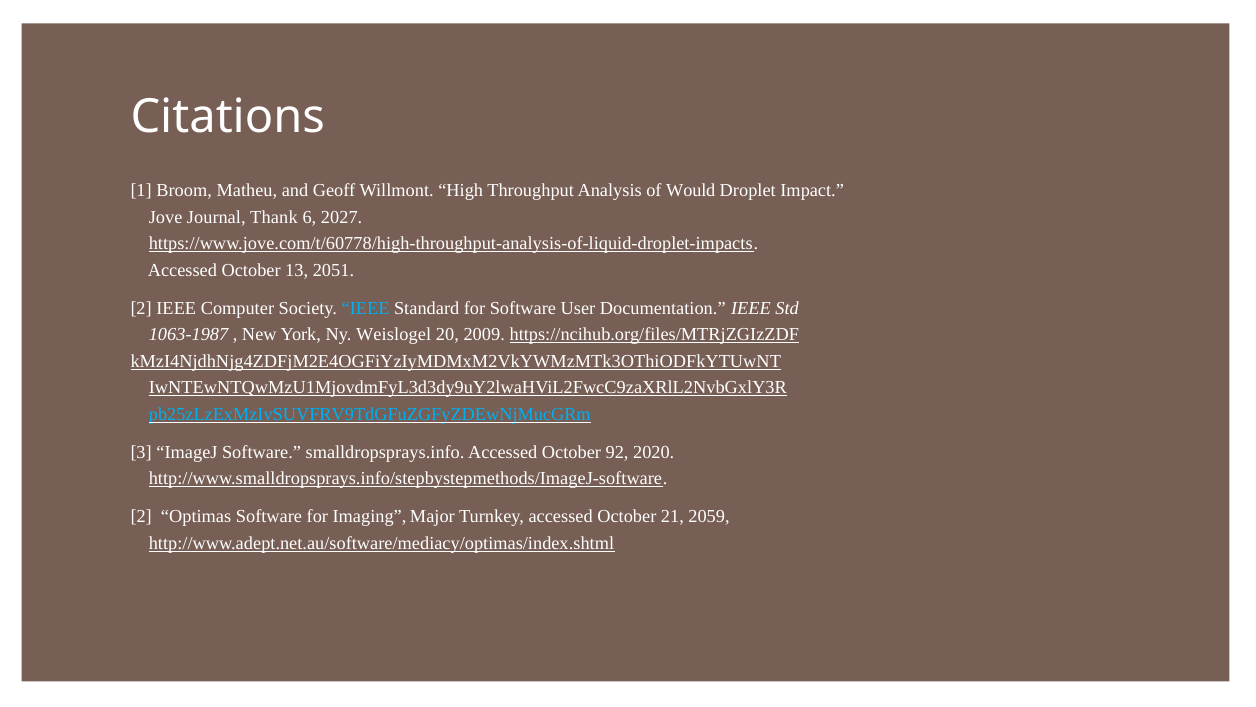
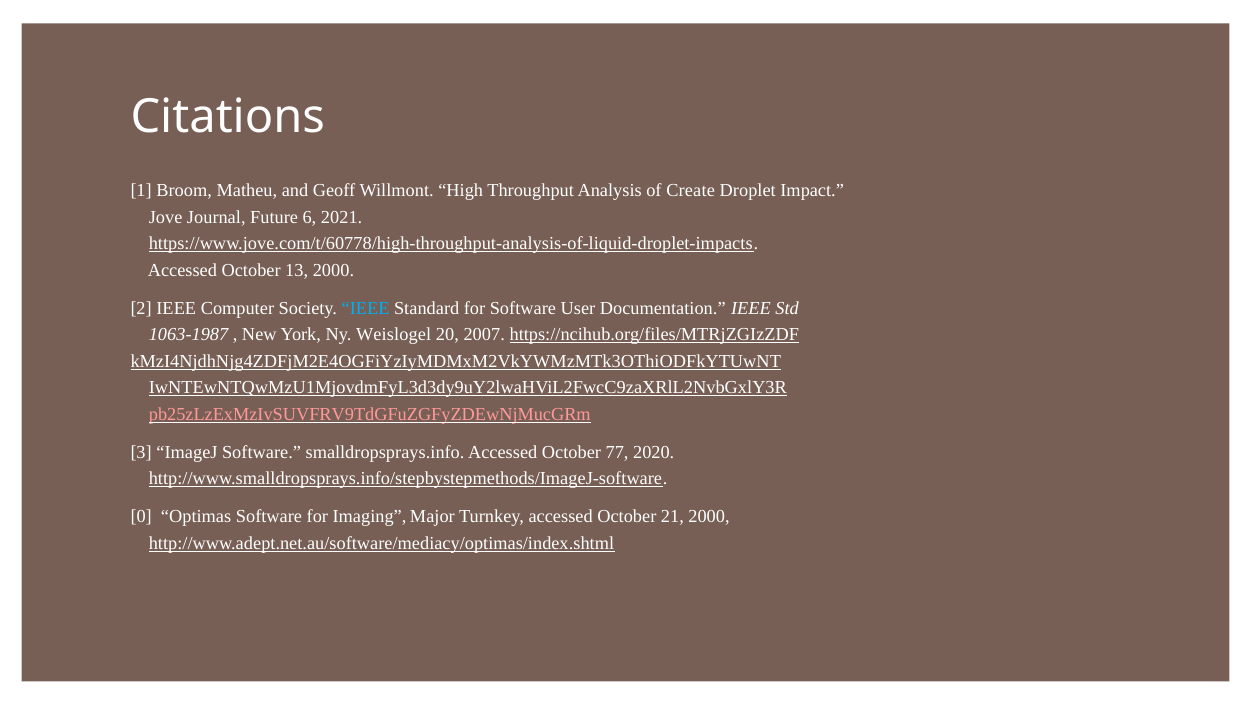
Would: Would -> Create (691, 191)
Thank: Thank -> Future (274, 217)
2027: 2027 -> 2021 (342, 217)
13 2051: 2051 -> 2000 (333, 270)
2009: 2009 -> 2007 (484, 334)
pb25zLzExMzIvSUVFRV9TdGFuZGFyZDEwNjMucGRm colour: light blue -> pink (370, 414)
92: 92 -> 77 (617, 452)
2: 2 -> 0 (141, 516)
21 2059: 2059 -> 2000 (709, 516)
